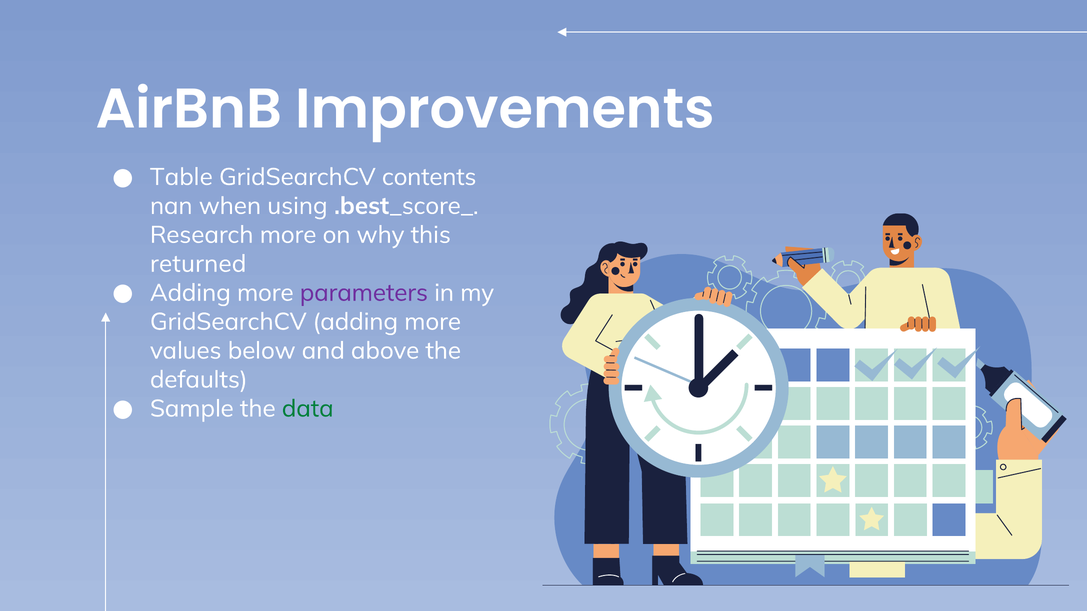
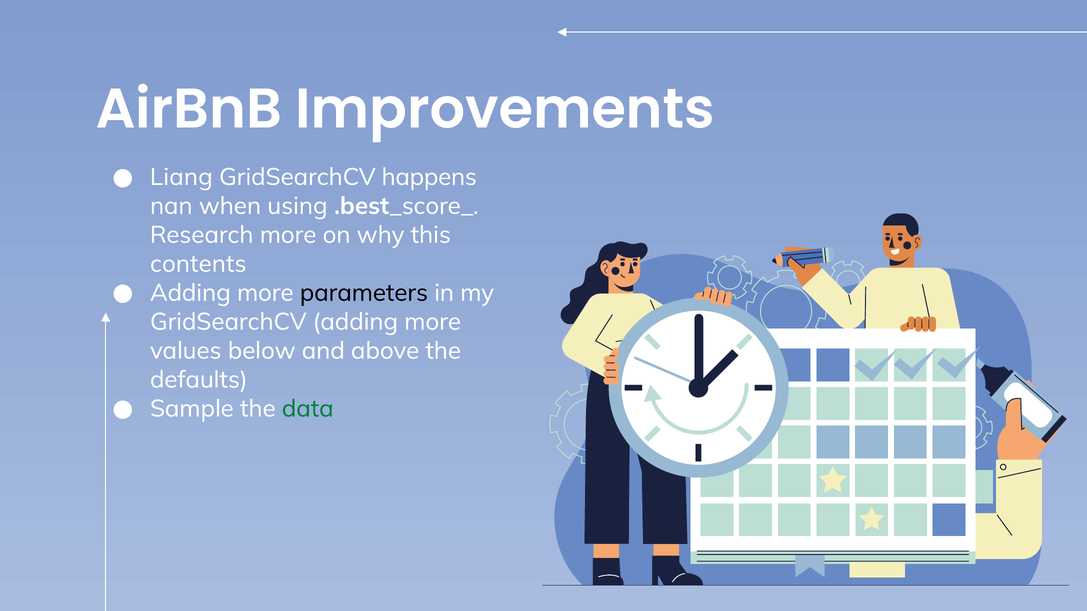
Table: Table -> Liang (181, 177)
contents: contents -> happens (429, 177)
returned: returned -> contents (198, 264)
parameters colour: purple -> black (364, 293)
